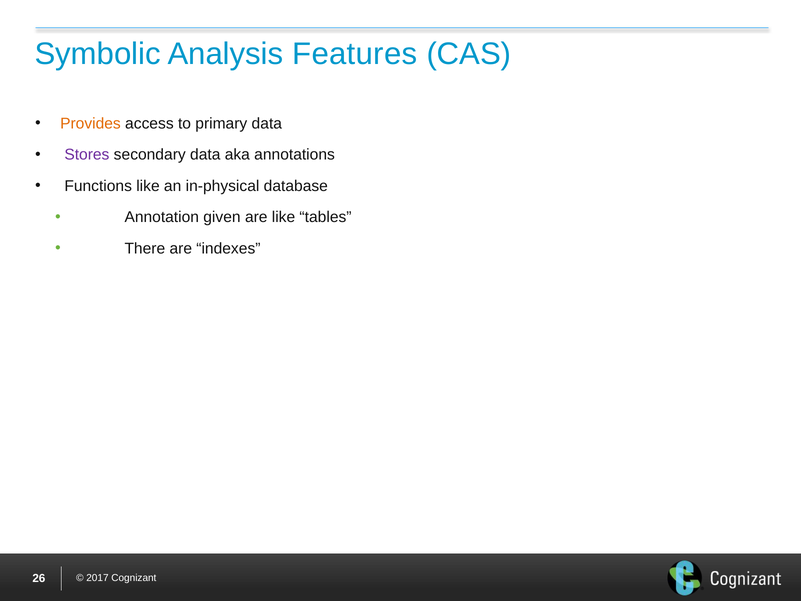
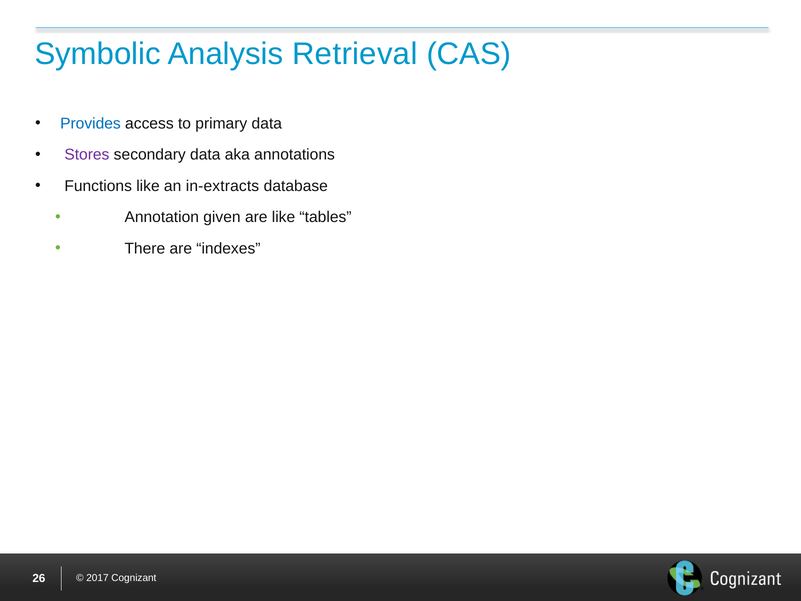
Features: Features -> Retrieval (355, 54)
Provides colour: orange -> blue (90, 123)
in-physical: in-physical -> in-extracts (222, 186)
